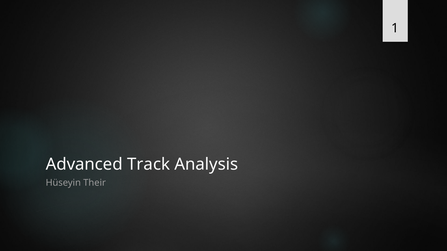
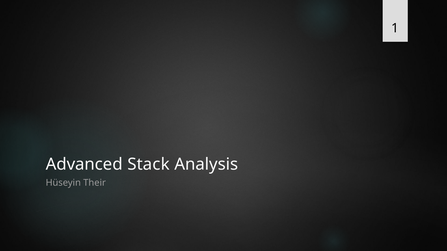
Track: Track -> Stack (149, 165)
